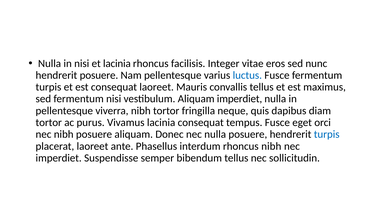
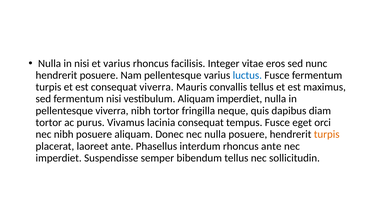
et lacinia: lacinia -> varius (117, 63)
consequat laoreet: laoreet -> viverra (157, 87)
turpis colour: blue -> orange (327, 134)
rhoncus nibh: nibh -> ante (271, 146)
